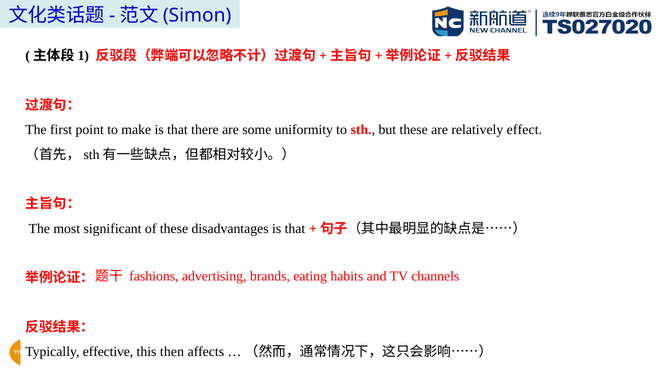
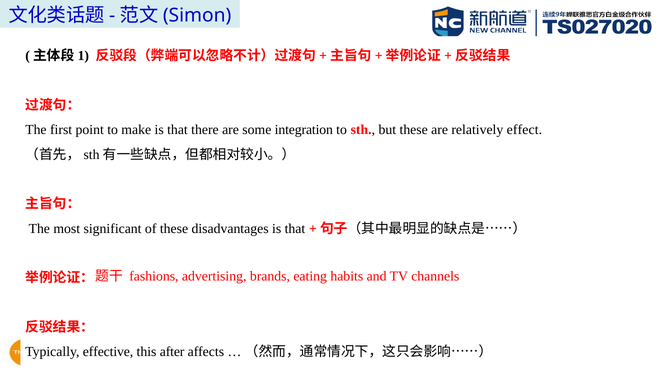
uniformity: uniformity -> integration (304, 130)
then: then -> after (172, 353)
